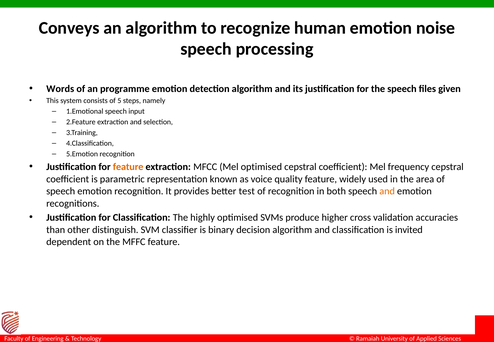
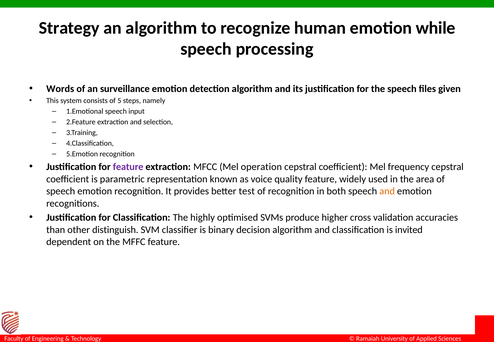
Conveys: Conveys -> Strategy (69, 28)
noise: noise -> while (436, 28)
programme: programme -> surveillance (125, 89)
feature colour: orange -> purple (128, 167)
Mel optimised: optimised -> operation (261, 167)
